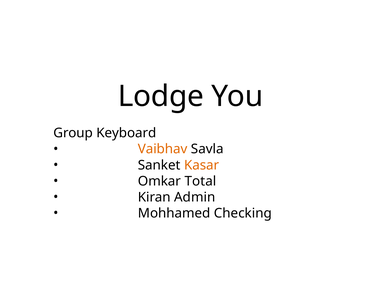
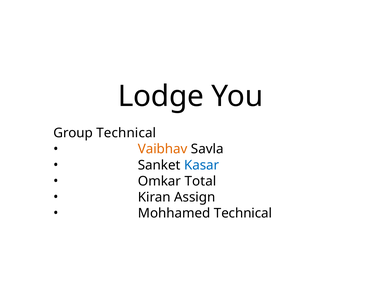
Group Keyboard: Keyboard -> Technical (126, 133)
Kasar colour: orange -> blue (202, 166)
Admin: Admin -> Assign (195, 198)
Mohhamed Checking: Checking -> Technical (243, 214)
